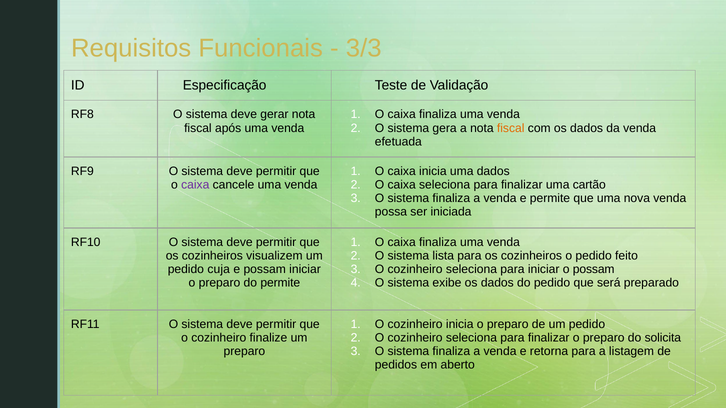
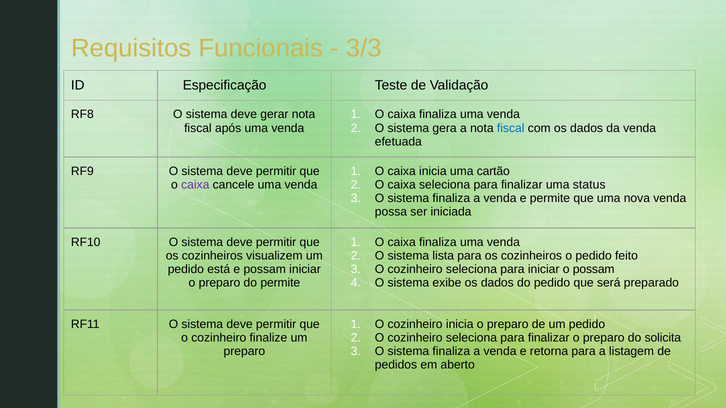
fiscal colour: orange -> blue (511, 128)
uma dados: dados -> cartão (493, 171)
cartão: cartão -> status (589, 185)
cuja: cuja -> está (219, 269)
